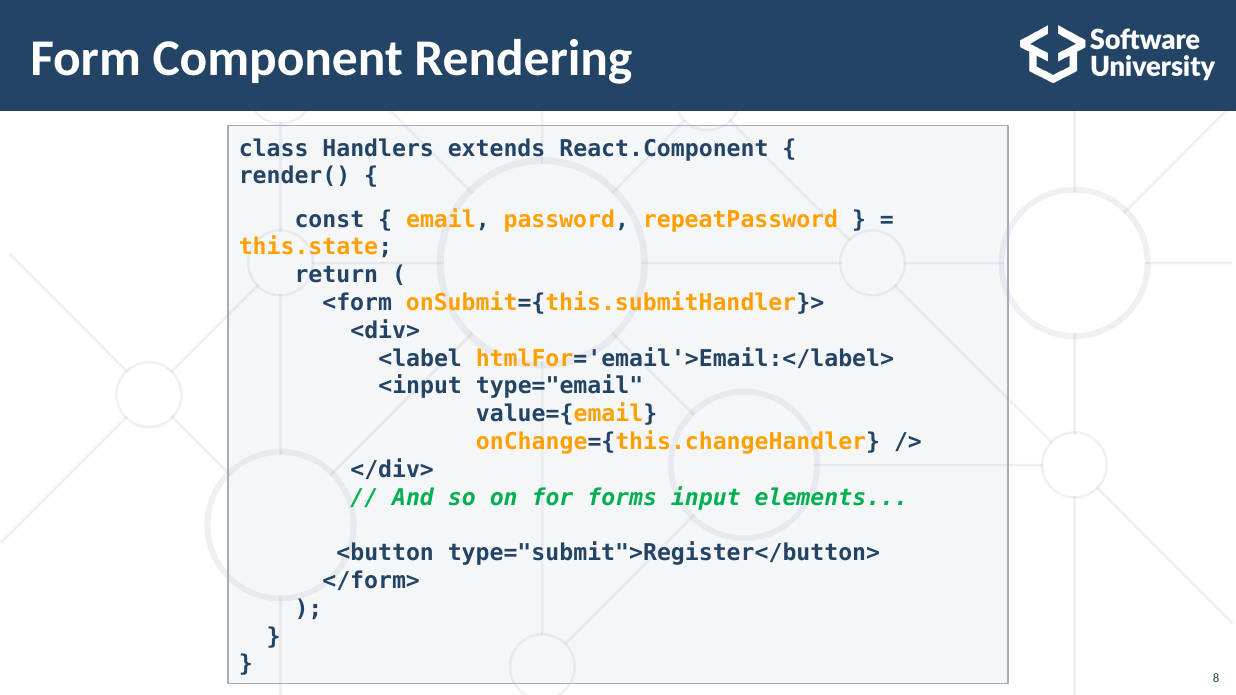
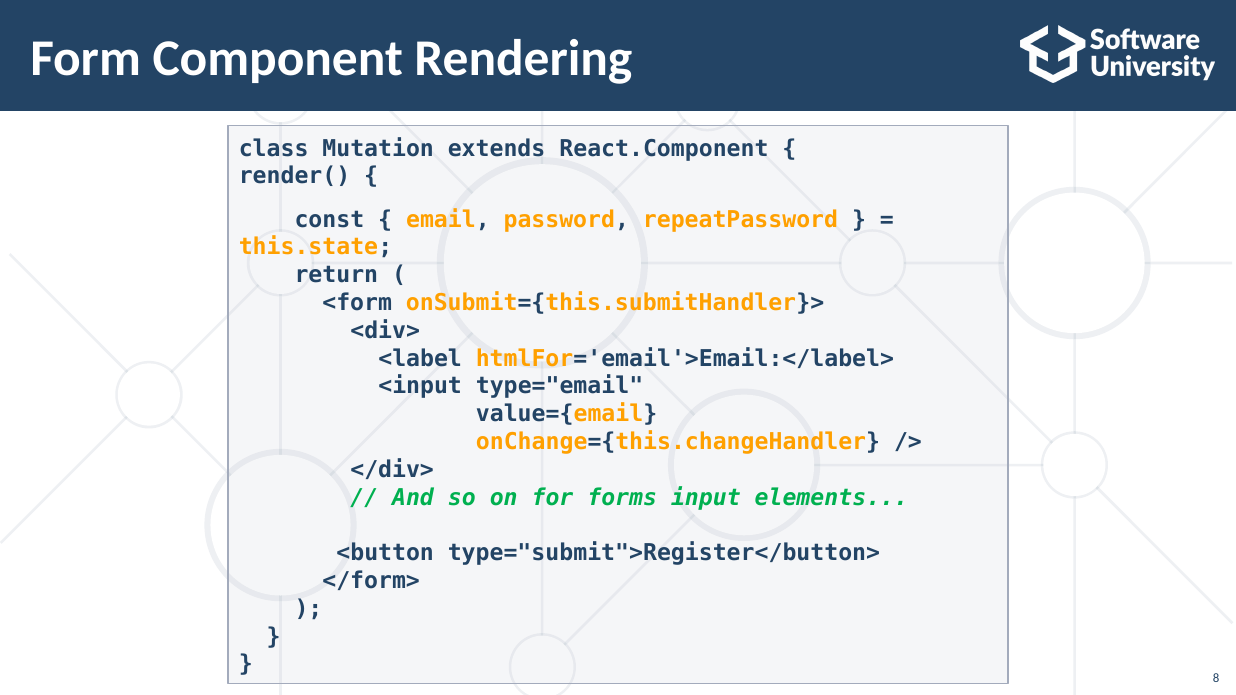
Handlers: Handlers -> Mutation (378, 149)
